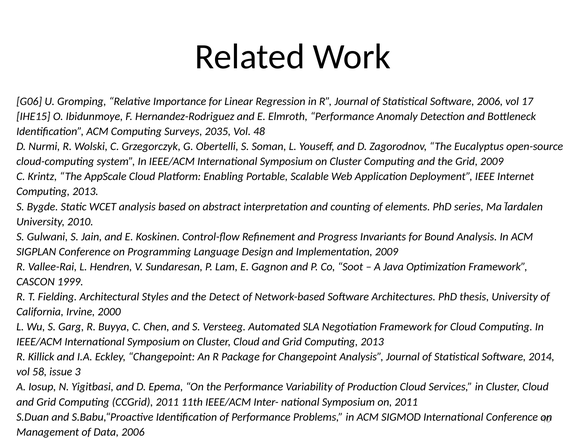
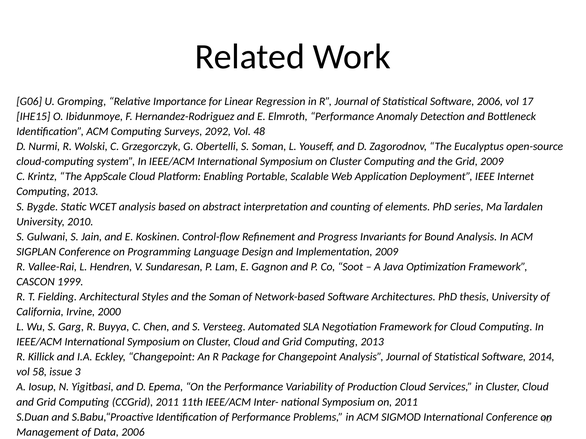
2035: 2035 -> 2092 (218, 132)
the Detect: Detect -> Soman (225, 297)
